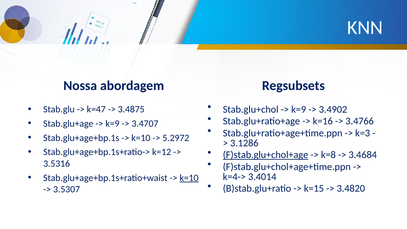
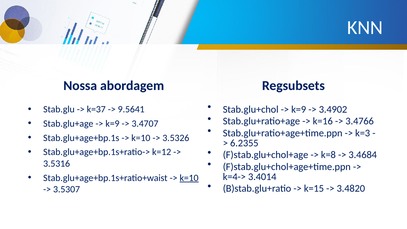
k=47: k=47 -> k=37 (96, 109)
3.4875: 3.4875 -> 9.5641 (131, 109)
5.2972: 5.2972 -> 3.5326 (176, 138)
3.1286: 3.1286 -> 6.2355 (244, 143)
F)stab.glu+chol+age underline: present -> none (266, 155)
